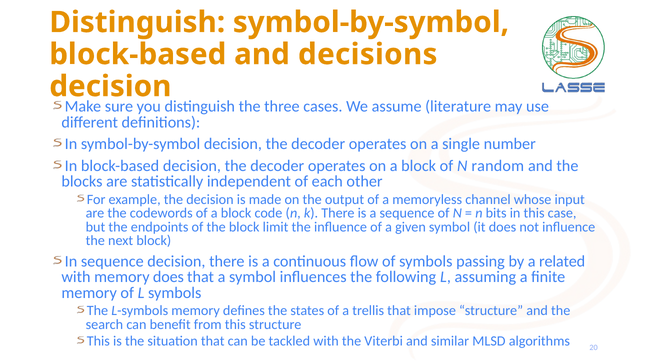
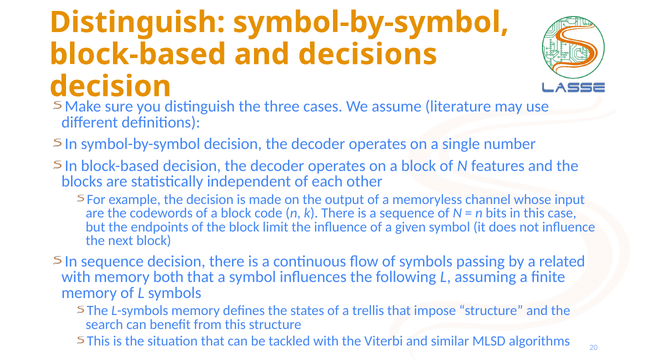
random: random -> features (498, 166)
memory does: does -> both (168, 277)
